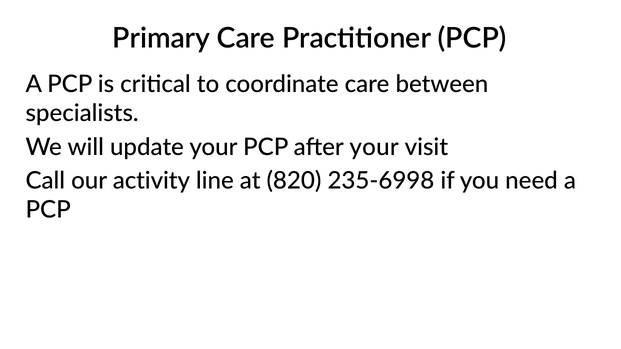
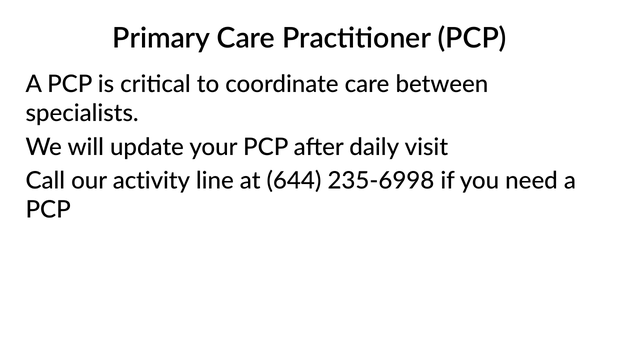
after your: your -> daily (374, 147)
820: 820 -> 644 (294, 181)
